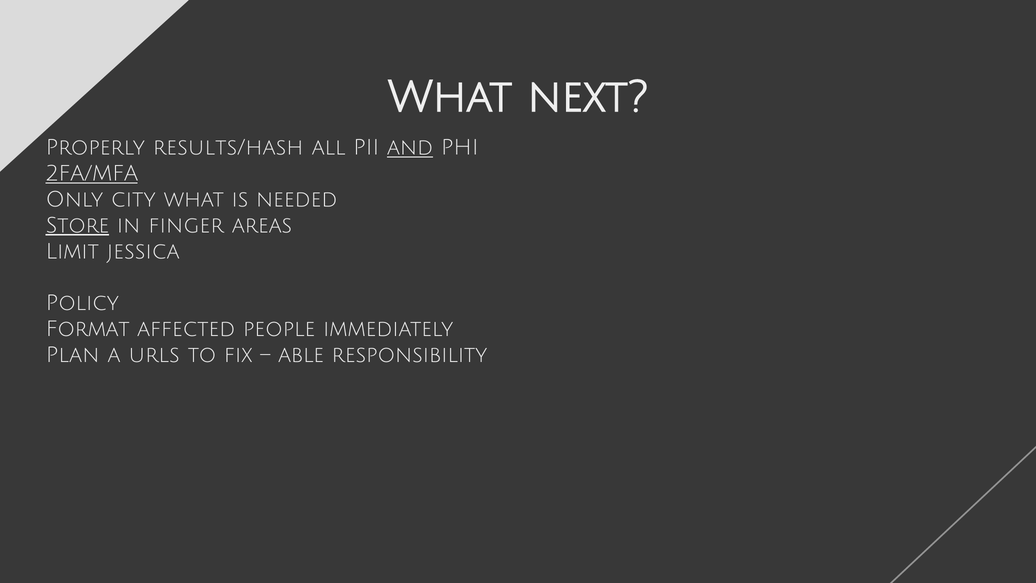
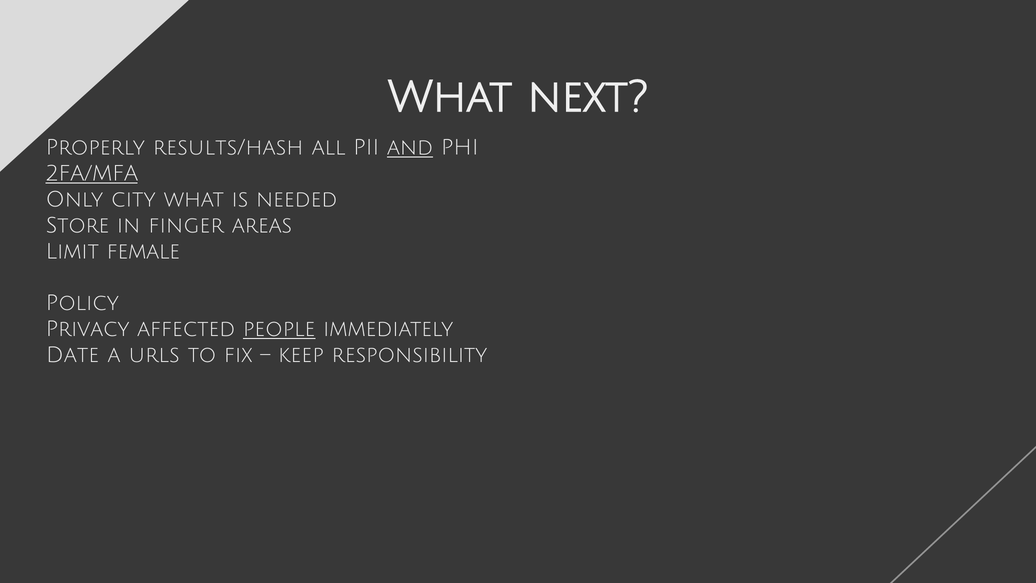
Store underline: present -> none (78, 225)
jessica: jessica -> female (143, 251)
Format: Format -> Privacy (88, 329)
people underline: none -> present (279, 329)
Plan: Plan -> Date (73, 355)
able: able -> keep (301, 355)
